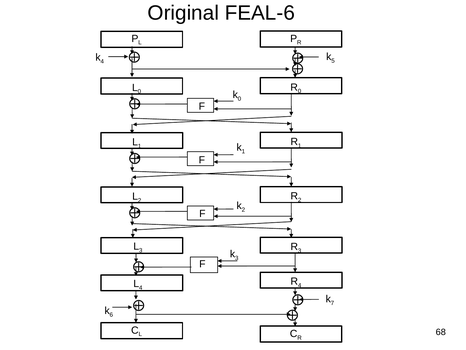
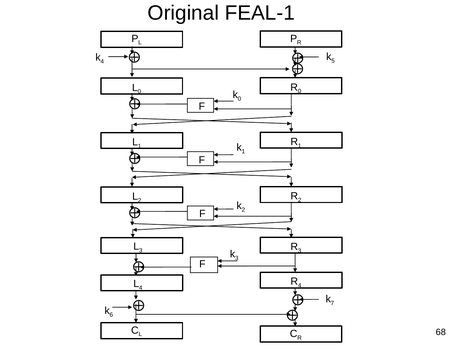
FEAL-6: FEAL-6 -> FEAL-1 (260, 13)
